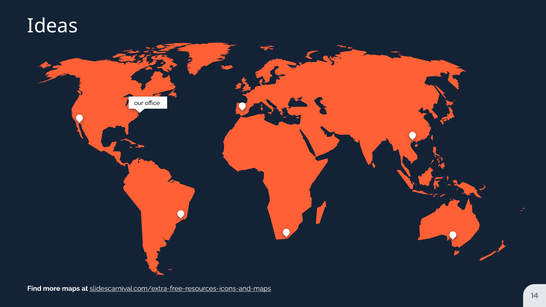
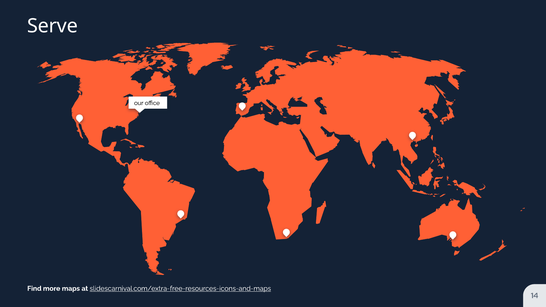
Ideas: Ideas -> Serve (53, 26)
